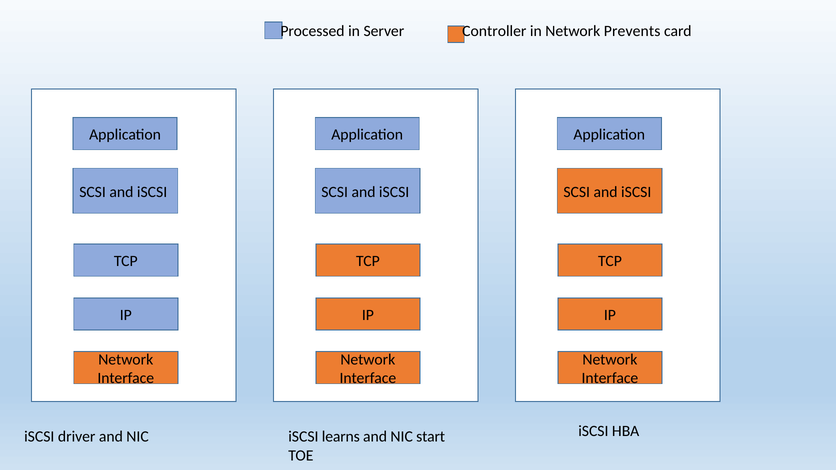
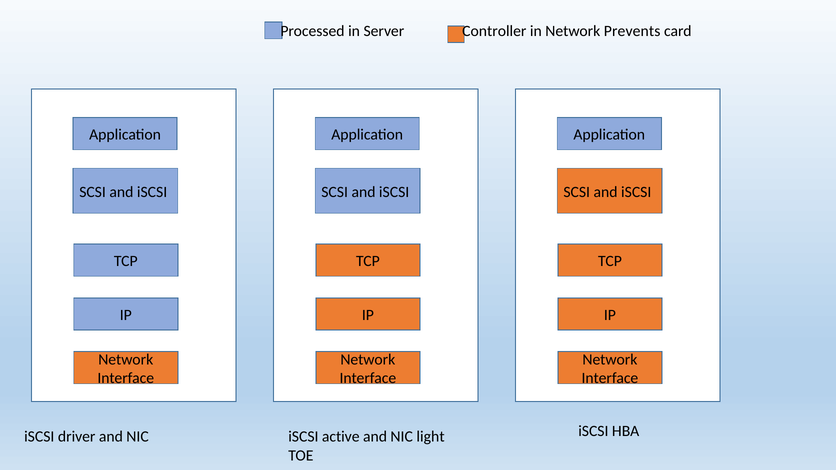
learns: learns -> active (341, 437)
start: start -> light (431, 437)
